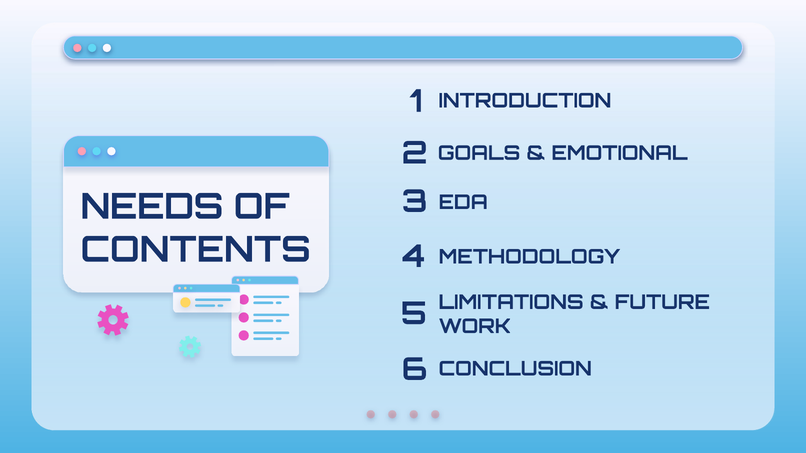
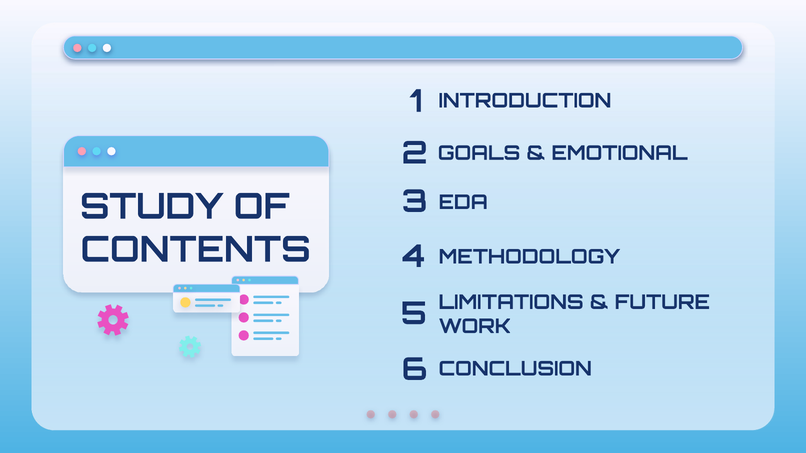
NEEDS: NEEDS -> STUDY (152, 207)
